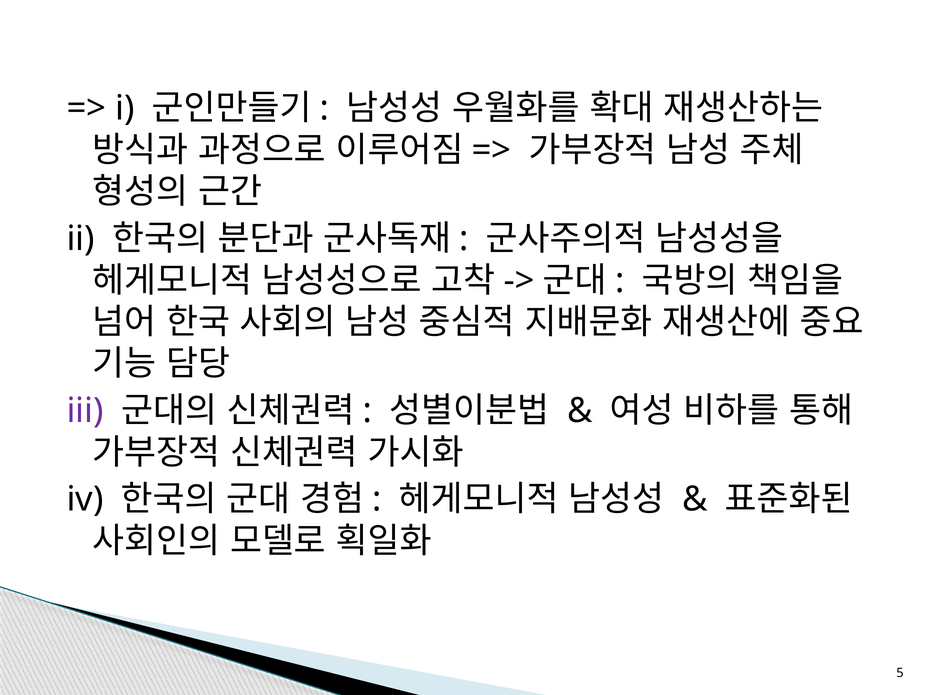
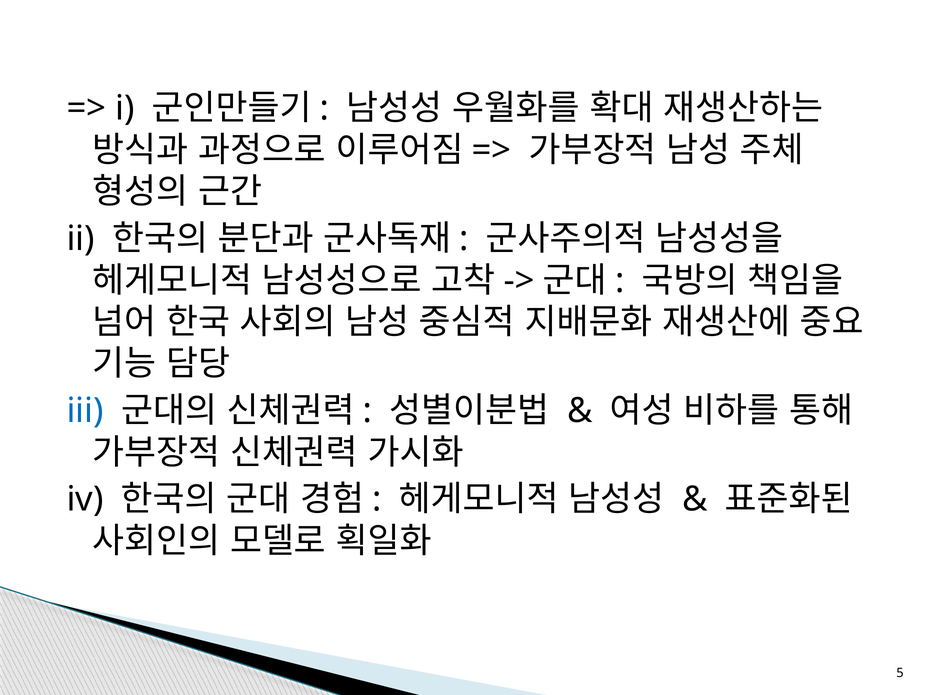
iii colour: purple -> blue (85, 411)
